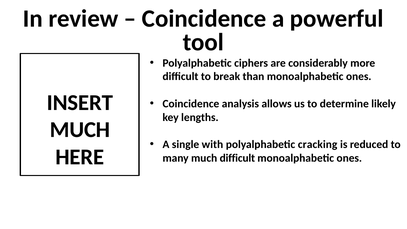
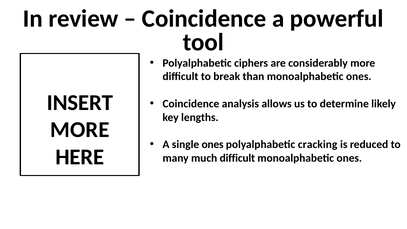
MUCH: MUCH -> MORE (80, 130)
single with: with -> ones (213, 144)
